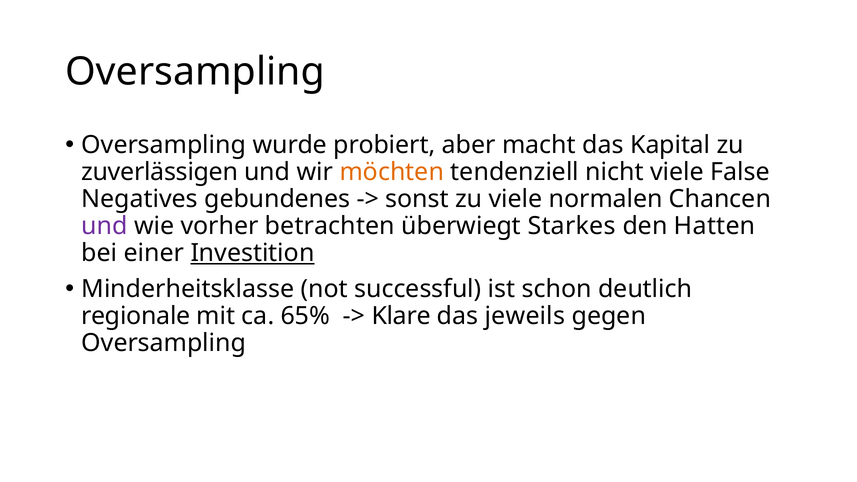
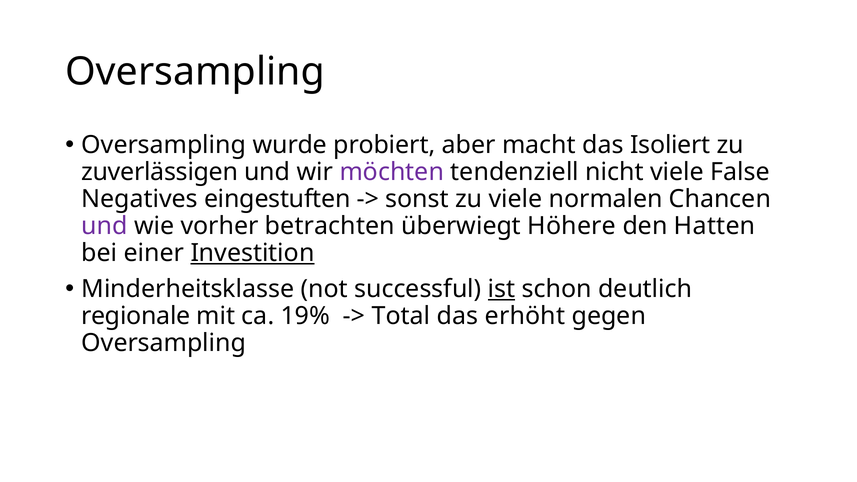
Kapital: Kapital -> Isoliert (670, 145)
möchten colour: orange -> purple (392, 172)
gebundenes: gebundenes -> eingestuften (277, 199)
Starkes: Starkes -> Höhere (572, 226)
ist underline: none -> present (502, 289)
65%: 65% -> 19% (305, 316)
Klare: Klare -> Total (401, 316)
jeweils: jeweils -> erhöht (525, 316)
